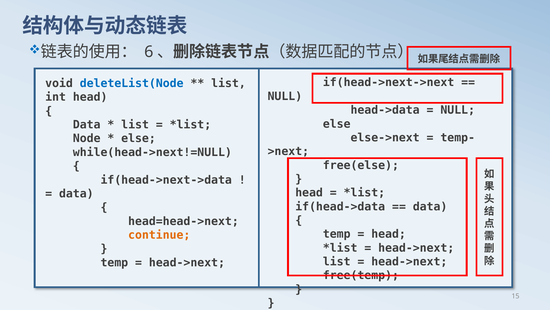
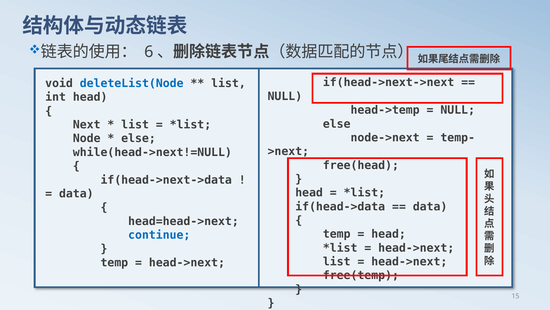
head->data: head->data -> head->temp (385, 110)
Data: Data -> Next (87, 125)
else->next: else->next -> node->next (385, 137)
free(else: free(else -> free(head (361, 165)
continue colour: orange -> blue (159, 235)
